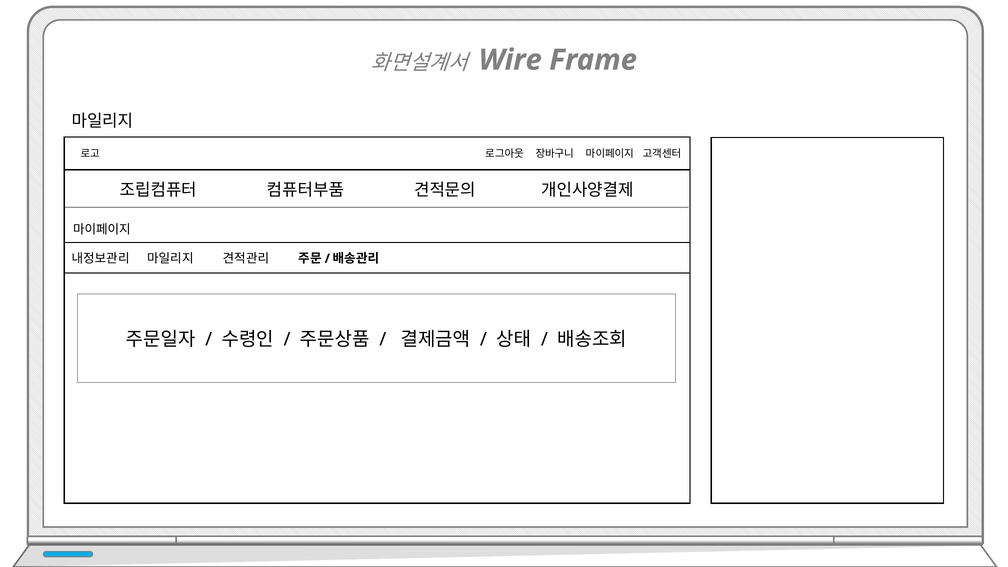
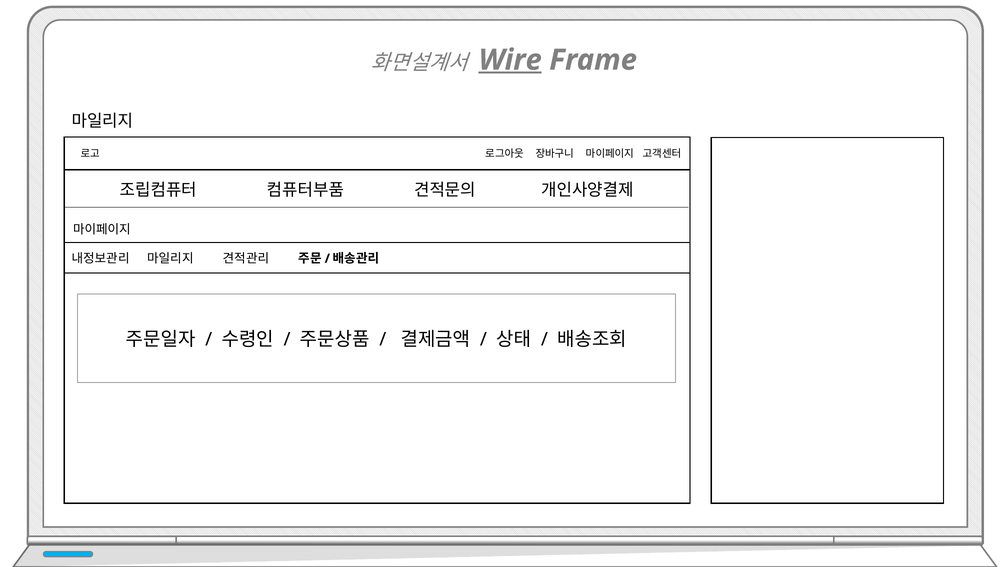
Wire underline: none -> present (510, 60)
